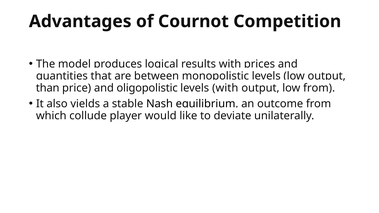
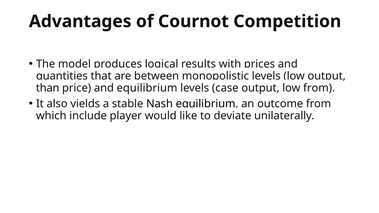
and oligopolistic: oligopolistic -> equilibrium (147, 88)
levels with: with -> case (225, 88)
collude: collude -> include (88, 116)
